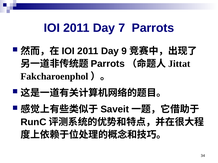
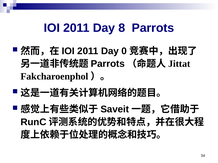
7: 7 -> 8 (122, 28)
9: 9 -> 0 (124, 51)
